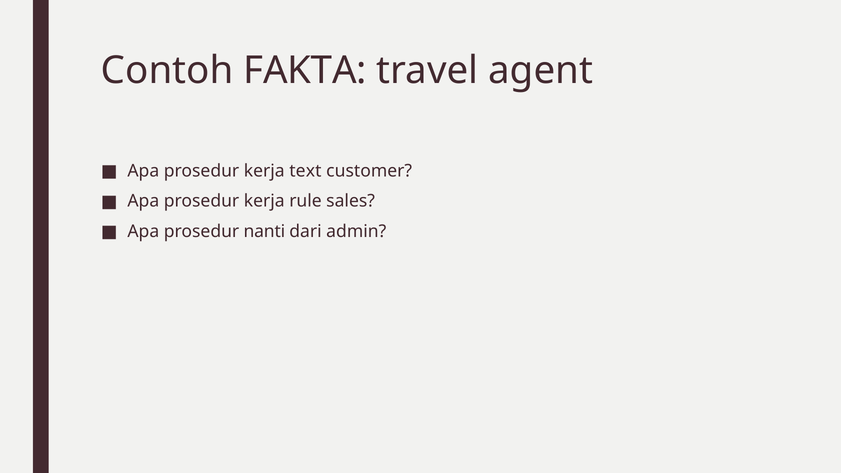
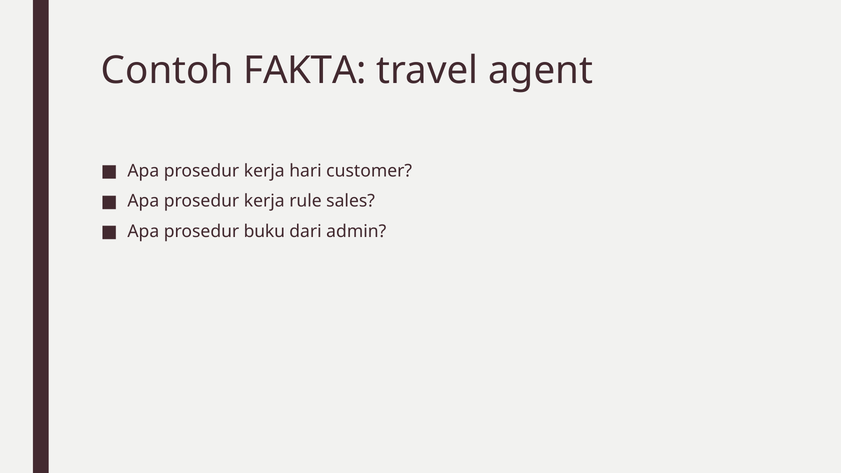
text: text -> hari (305, 171)
nanti: nanti -> buku (264, 231)
